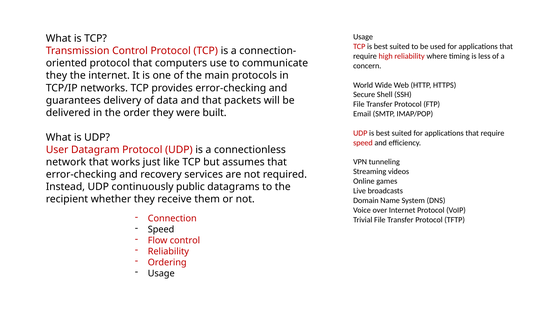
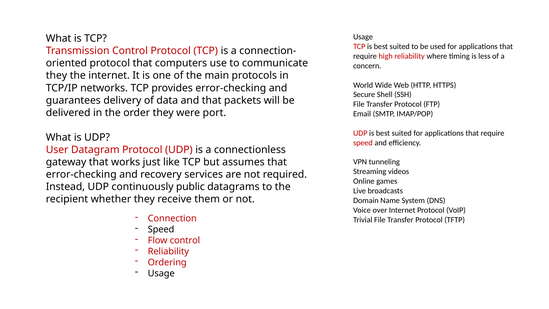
built: built -> port (214, 113)
network: network -> gateway (66, 162)
